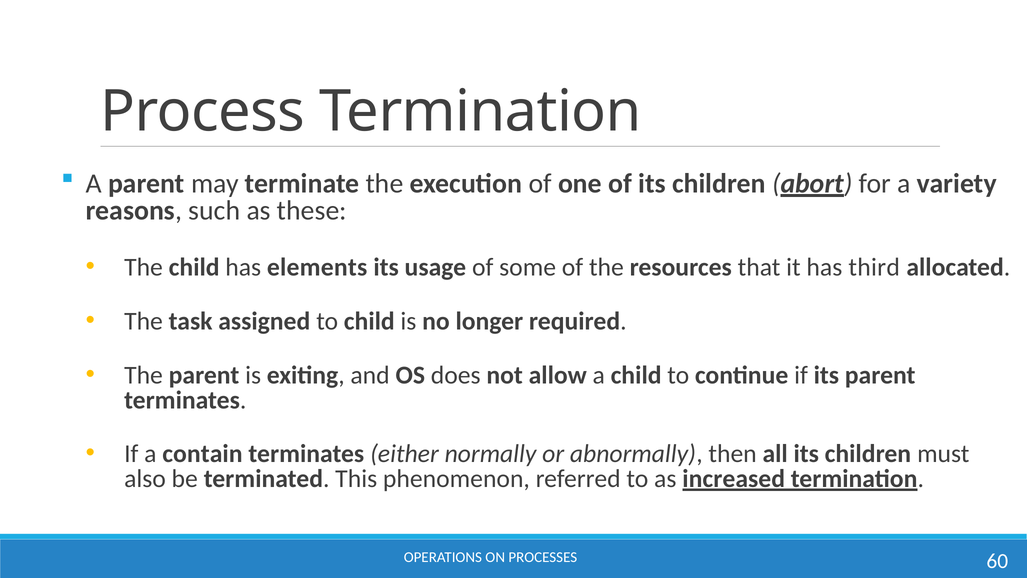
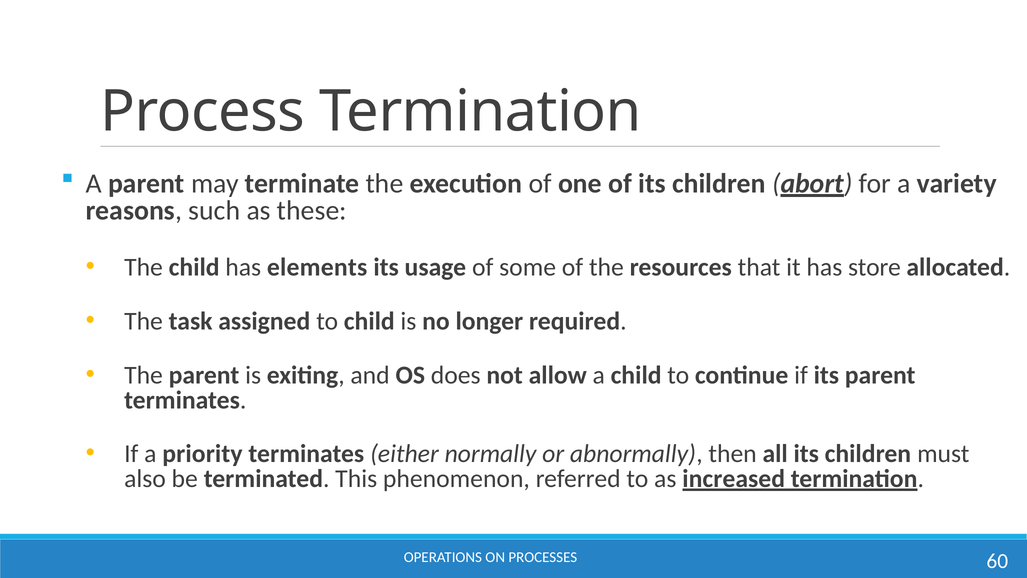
third: third -> store (874, 267)
contain: contain -> priority (202, 454)
